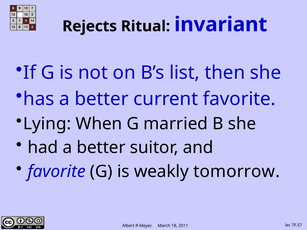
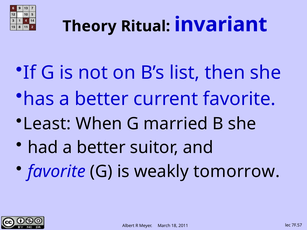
Rejects: Rejects -> Theory (89, 26)
Lying: Lying -> Least (47, 124)
